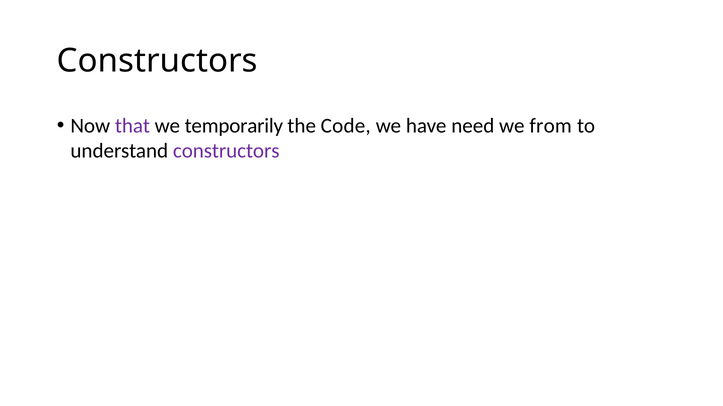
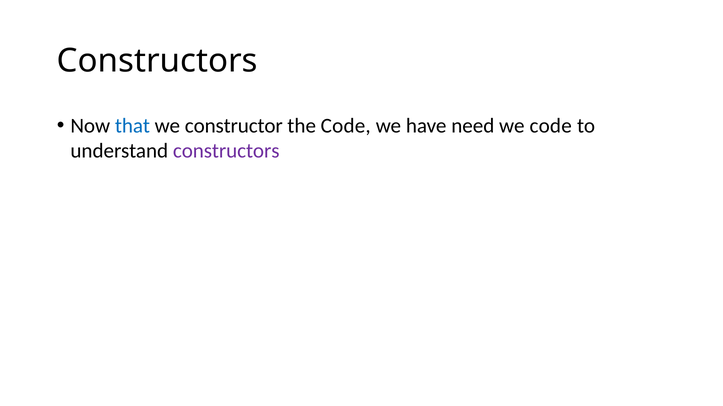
that colour: purple -> blue (132, 126)
temporarily: temporarily -> constructor (234, 126)
we from: from -> code (551, 126)
